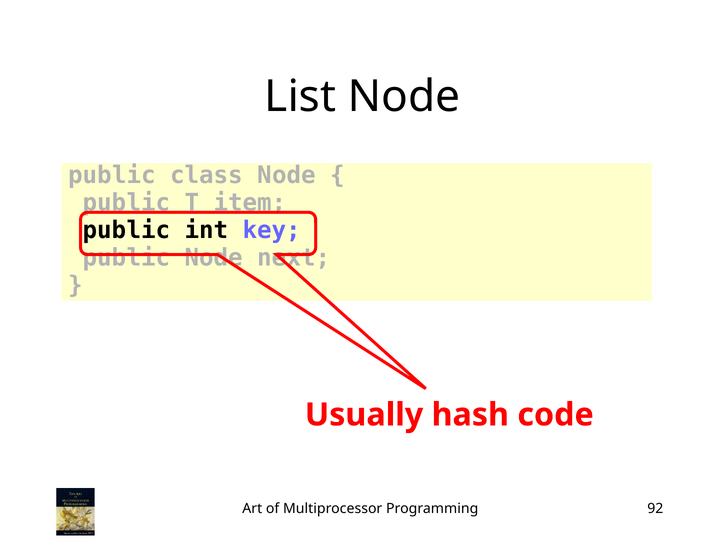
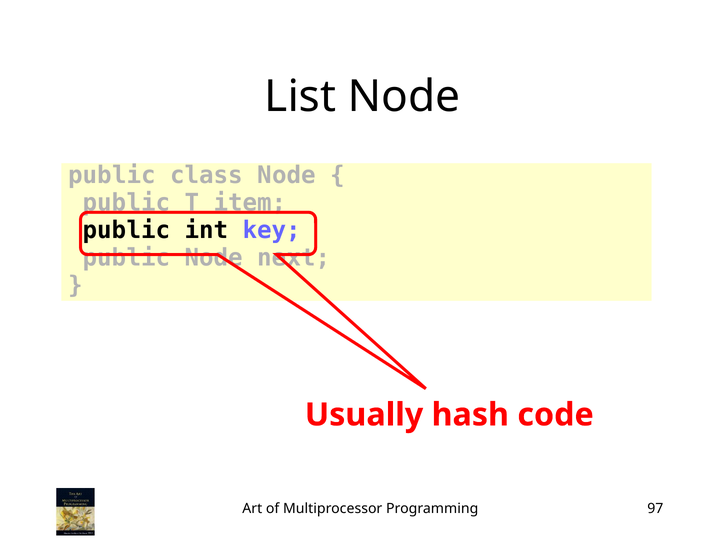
92: 92 -> 97 (655, 508)
